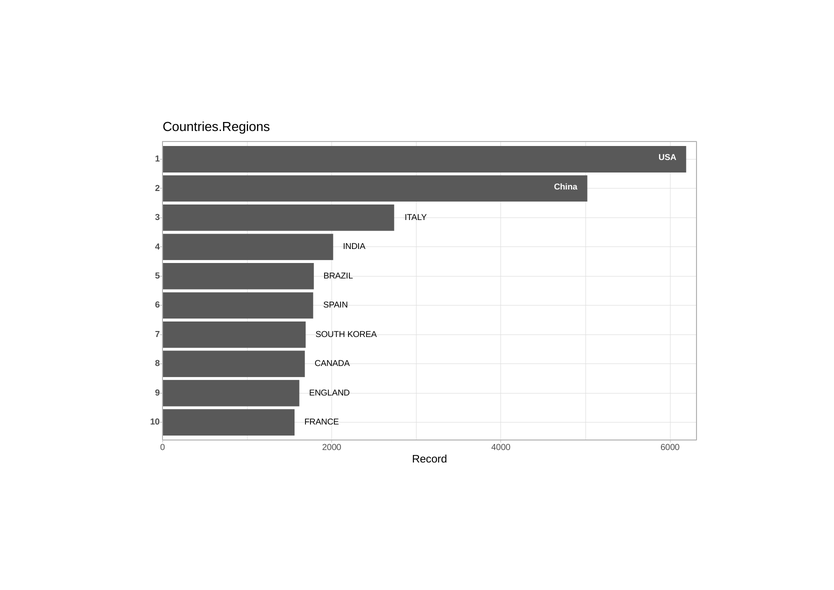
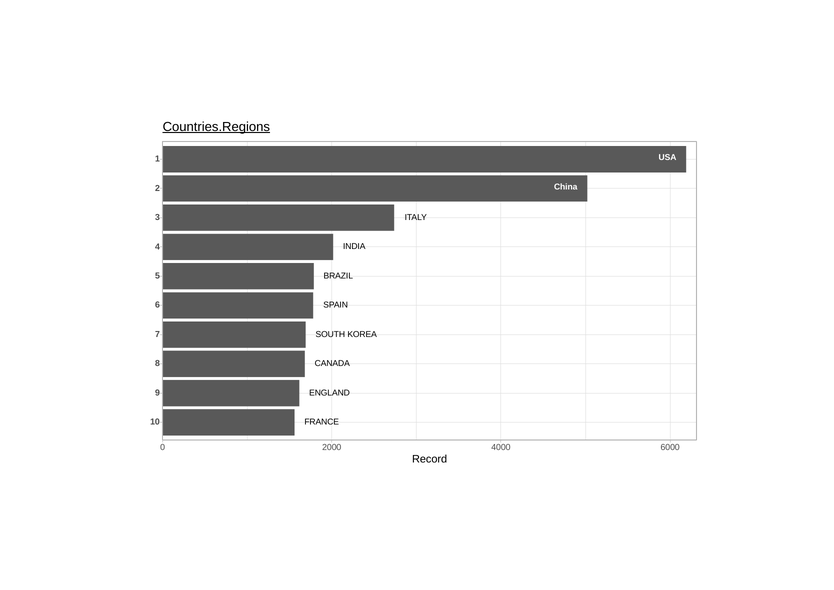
Countries.Regions underline: none -> present (216, 127)
